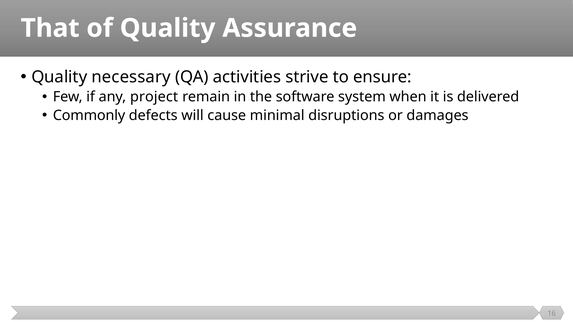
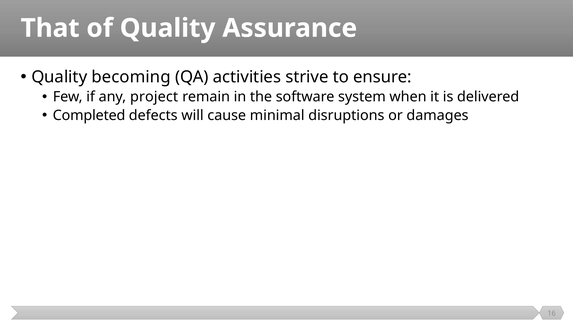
necessary: necessary -> becoming (131, 77)
Commonly: Commonly -> Completed (89, 115)
